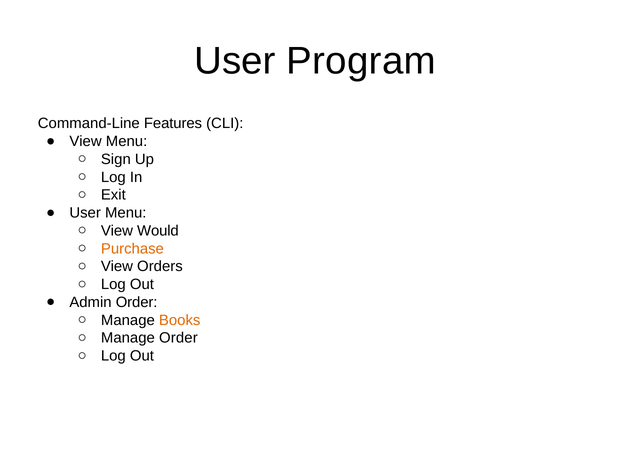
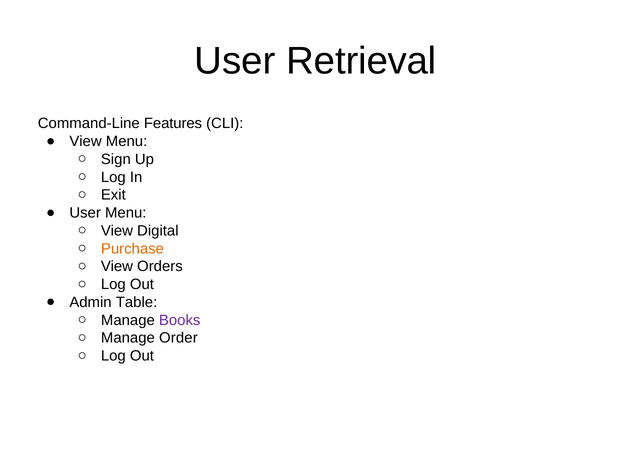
Program: Program -> Retrieval (361, 61)
Would: Would -> Digital (158, 231)
Admin Order: Order -> Table (137, 302)
Books colour: orange -> purple (180, 320)
